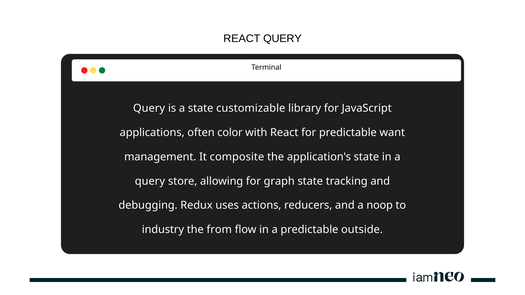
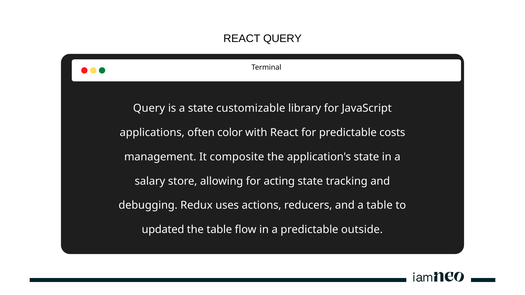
want: want -> costs (392, 133)
query: query -> salary (150, 181)
graph: graph -> acting (279, 181)
a noop: noop -> table (380, 206)
industry: industry -> updated (163, 230)
the from: from -> table (219, 230)
